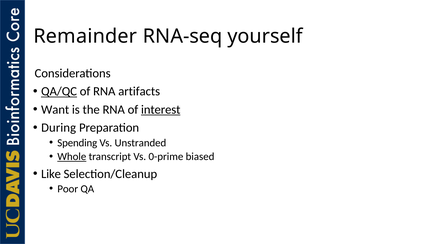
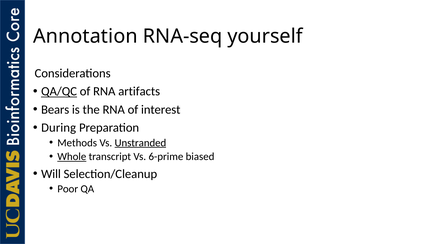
Remainder: Remainder -> Annotation (85, 36)
Want: Want -> Bears (55, 109)
interest underline: present -> none (161, 109)
Spending: Spending -> Methods (77, 142)
Unstranded underline: none -> present (140, 142)
0-prime: 0-prime -> 6-prime (166, 156)
Like: Like -> Will (51, 174)
